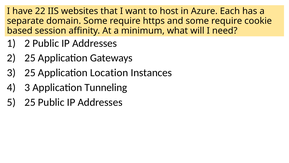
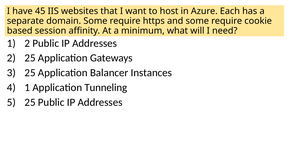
22: 22 -> 45 (40, 11)
Location: Location -> Balancer (109, 73)
3: 3 -> 1 (27, 87)
